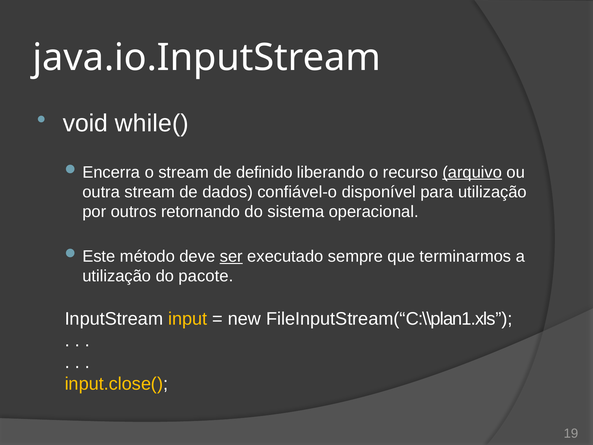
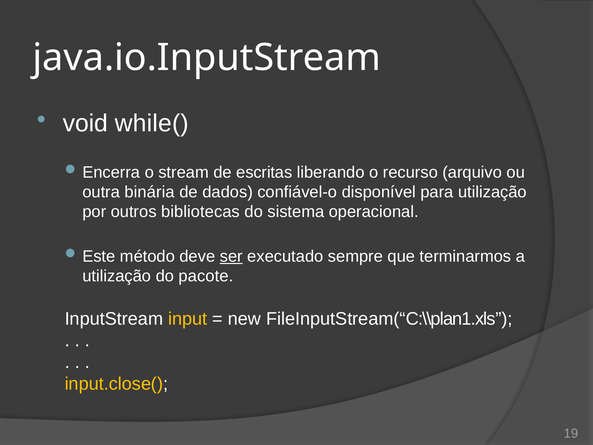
definido: definido -> escritas (264, 172)
arquivo underline: present -> none (472, 172)
outra stream: stream -> binária (150, 192)
retornando: retornando -> bibliotecas (201, 212)
